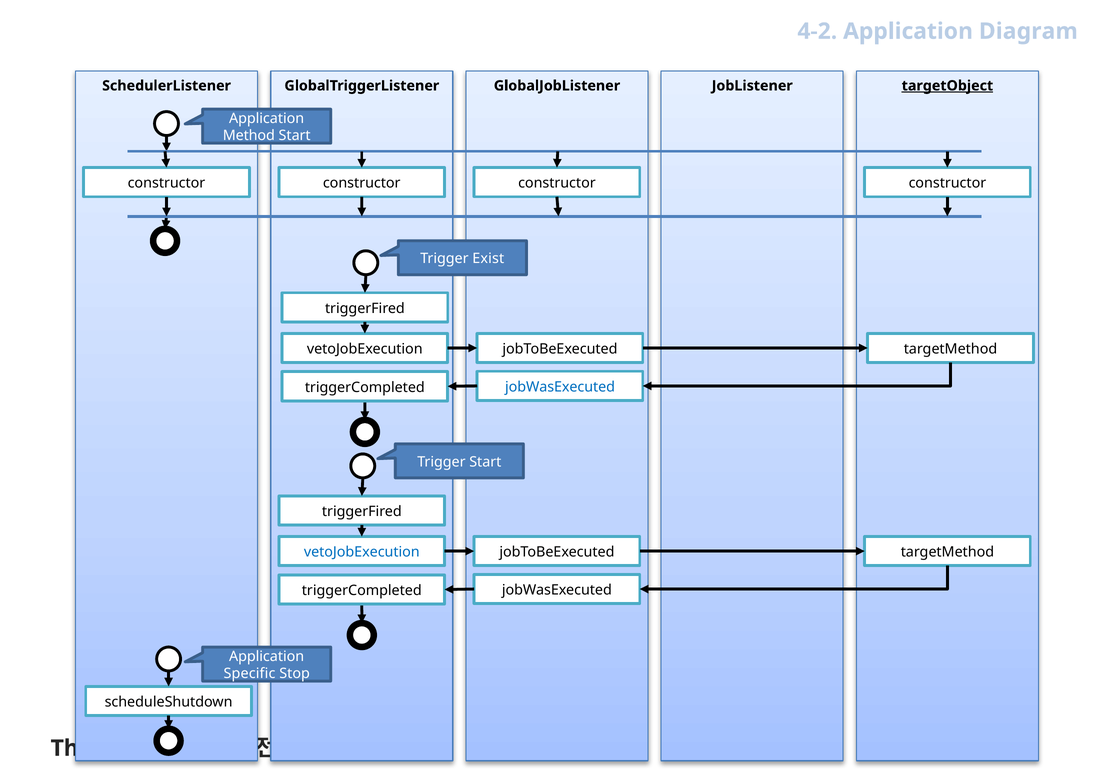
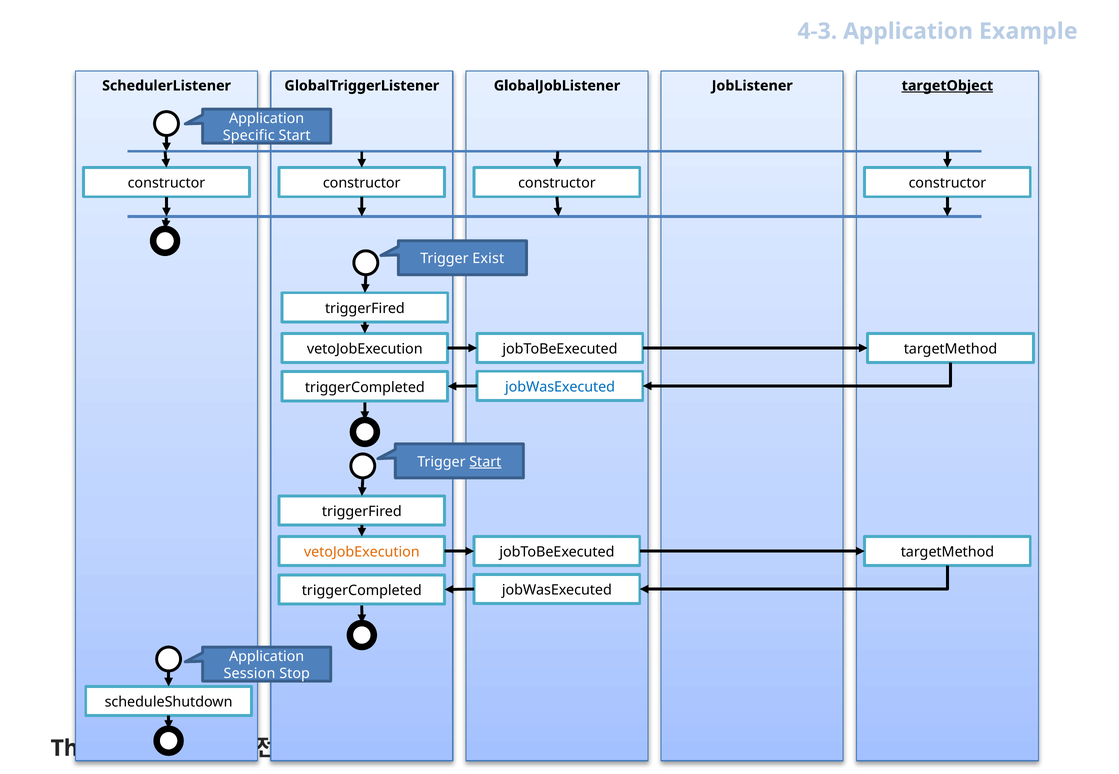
4-2: 4-2 -> 4-3 (817, 31)
Diagram: Diagram -> Example (1028, 31)
Method: Method -> Specific (249, 136)
Start underline: none -> present (485, 462)
vetoJobExecution colour: blue -> orange (362, 553)
Specific: Specific -> Session (249, 674)
